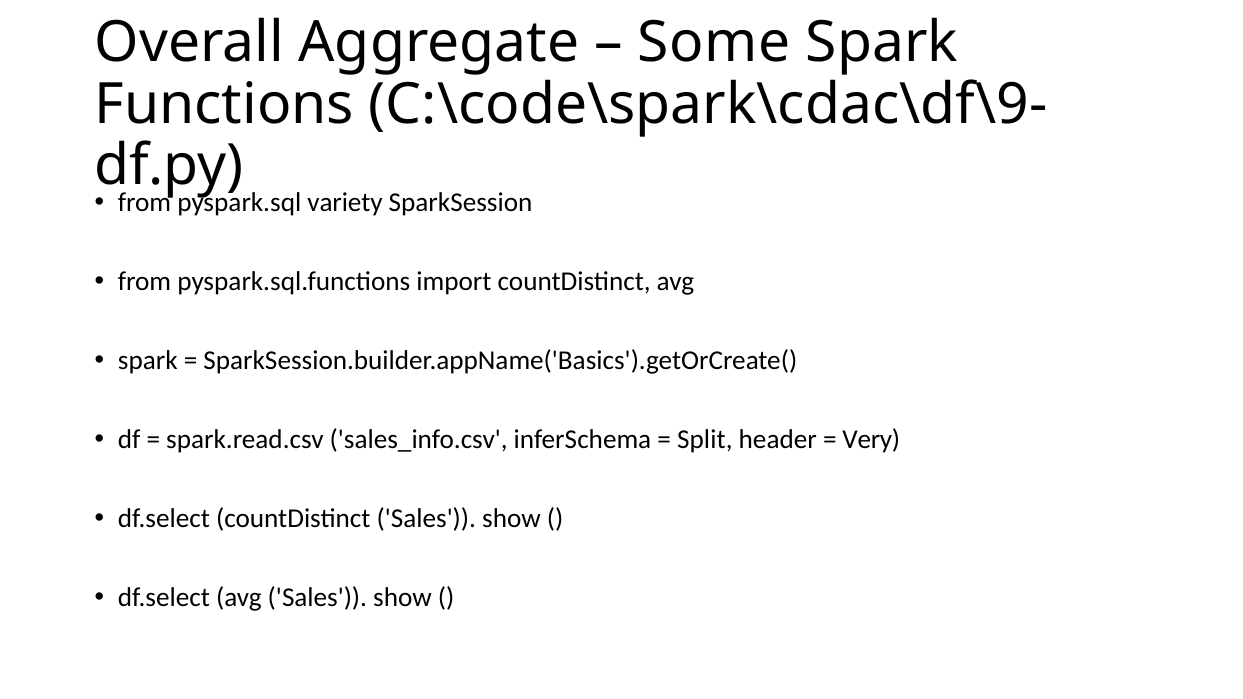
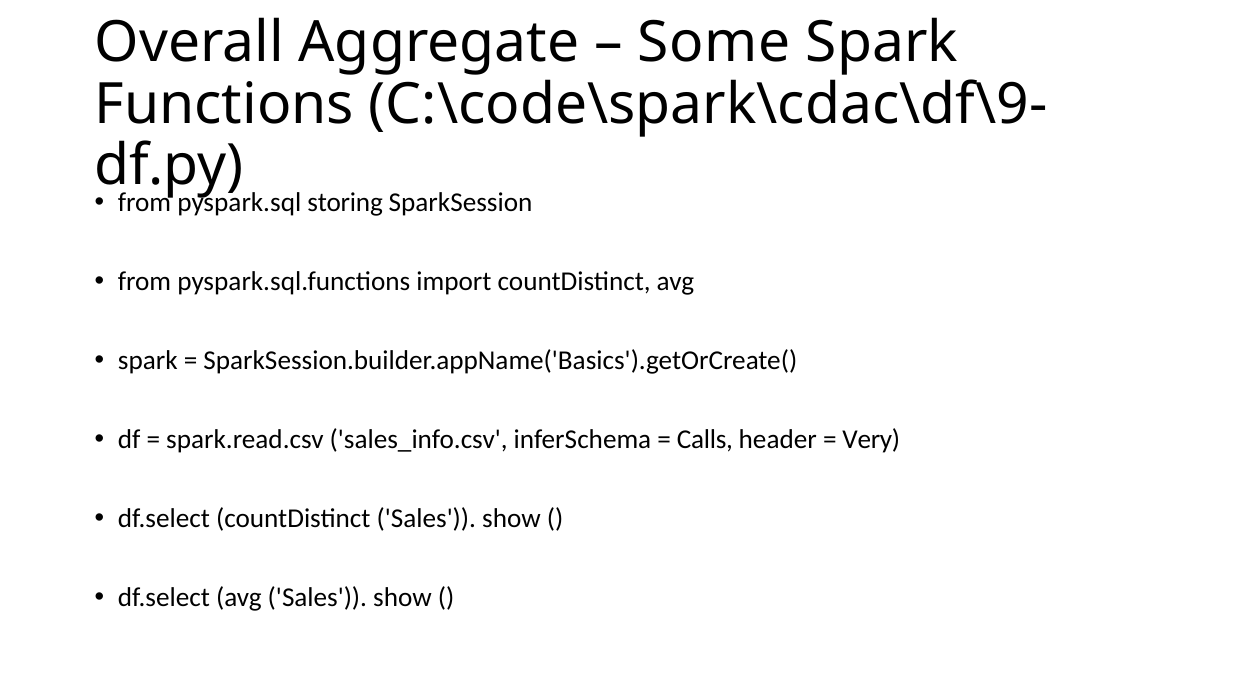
variety: variety -> storing (345, 203)
Split: Split -> Calls (705, 440)
